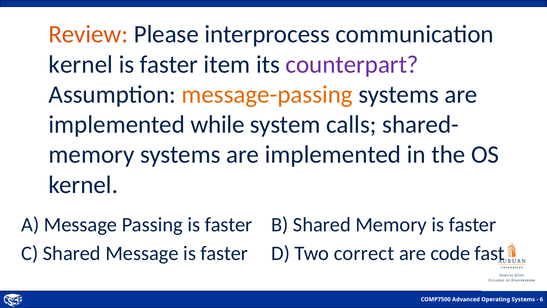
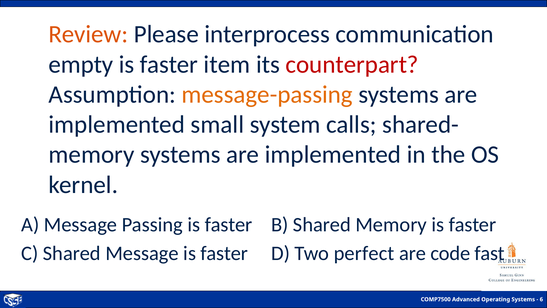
kernel: kernel -> empty (81, 64)
counterpart colour: purple -> red (352, 64)
while: while -> small (217, 124)
correct: correct -> perfect (364, 253)
